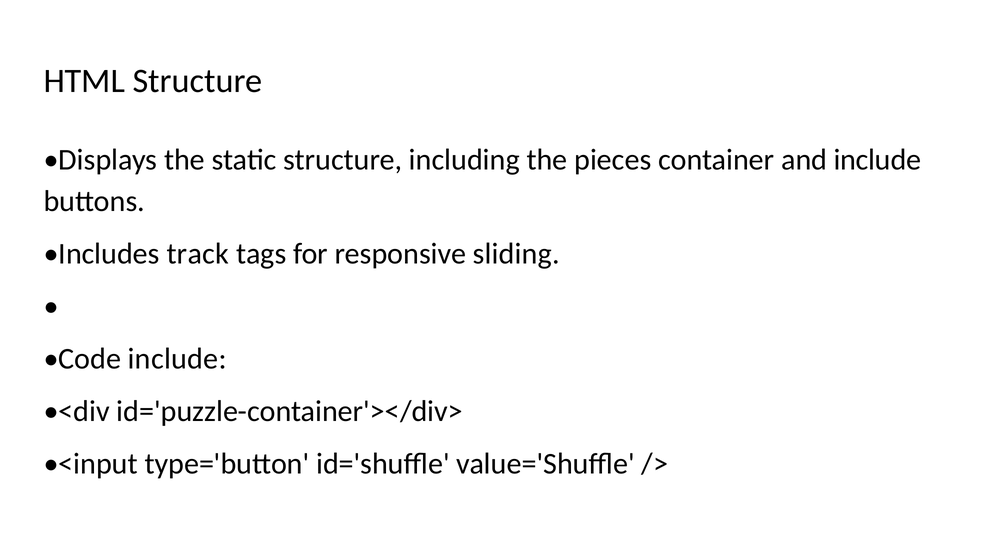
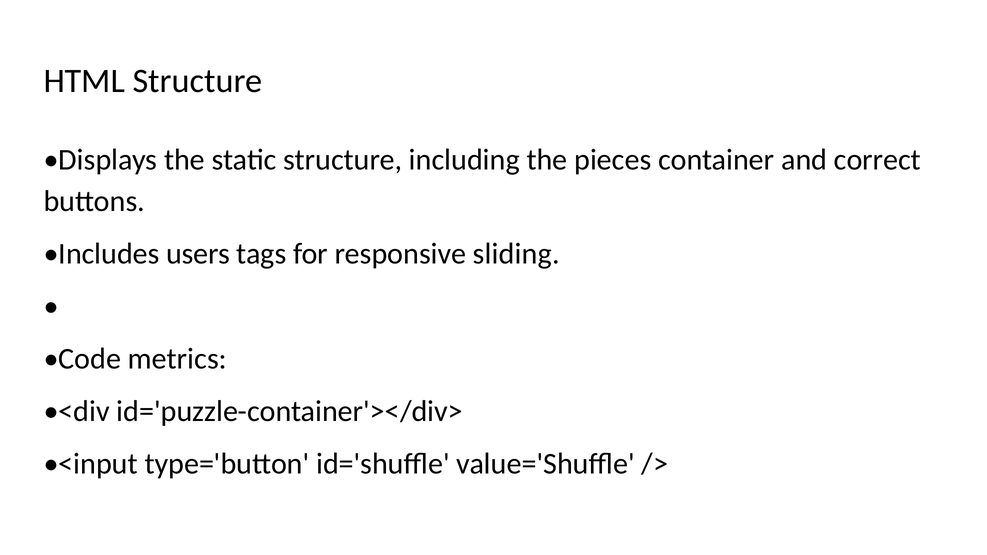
and include: include -> correct (877, 160)
track: track -> users (198, 254)
Code include: include -> metrics (177, 359)
